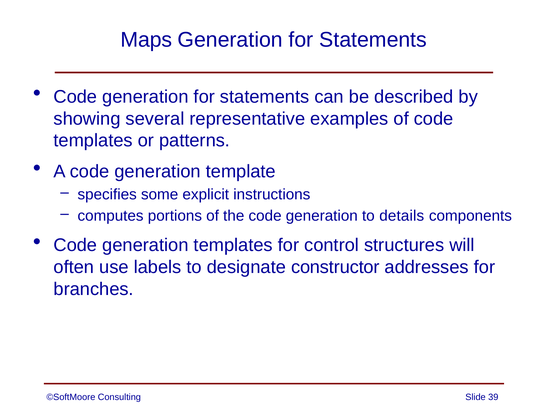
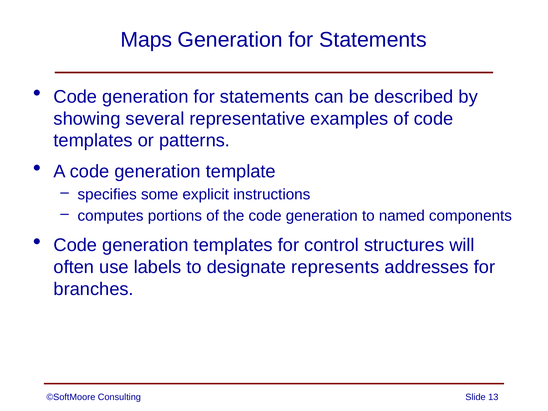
details: details -> named (402, 216)
constructor: constructor -> represents (335, 267)
39: 39 -> 13 (493, 397)
